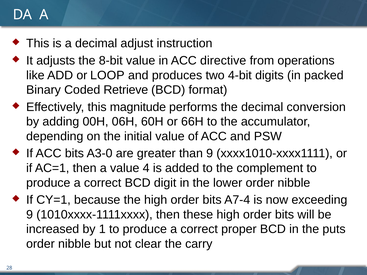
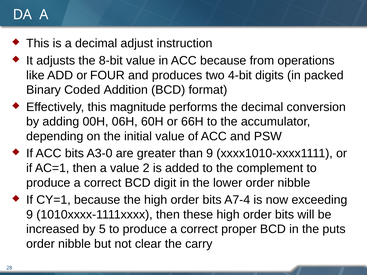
ACC directive: directive -> because (223, 61)
LOOP: LOOP -> FOUR (107, 75)
Retrieve: Retrieve -> Addition (126, 90)
4: 4 -> 2 (146, 168)
1: 1 -> 5 (102, 229)
